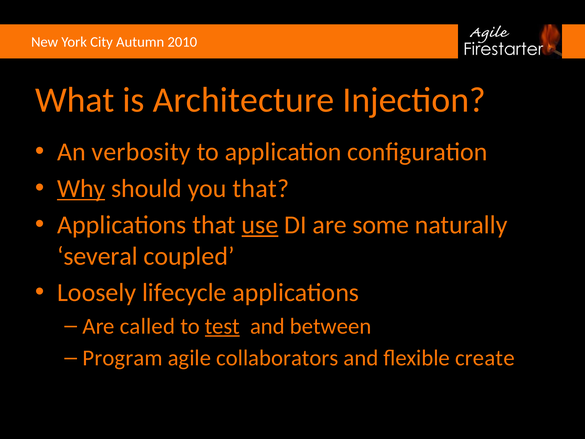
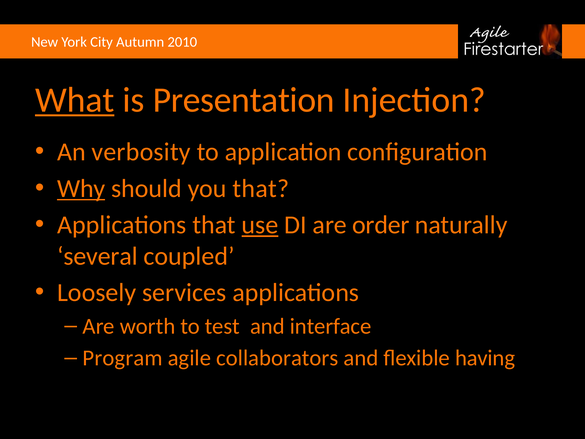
What underline: none -> present (75, 100)
Architecture: Architecture -> Presentation (244, 100)
some: some -> order (381, 225)
lifecycle: lifecycle -> services (184, 292)
called: called -> worth (148, 326)
test underline: present -> none (222, 326)
between: between -> interface (331, 326)
create: create -> having (485, 358)
